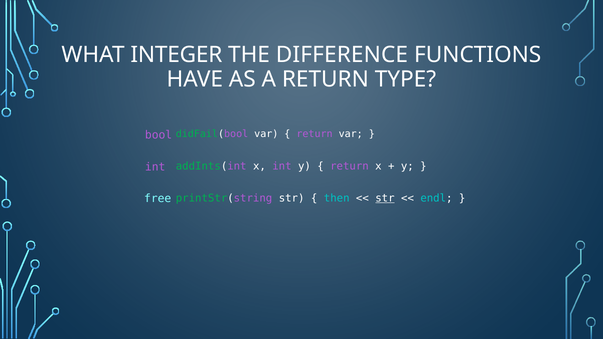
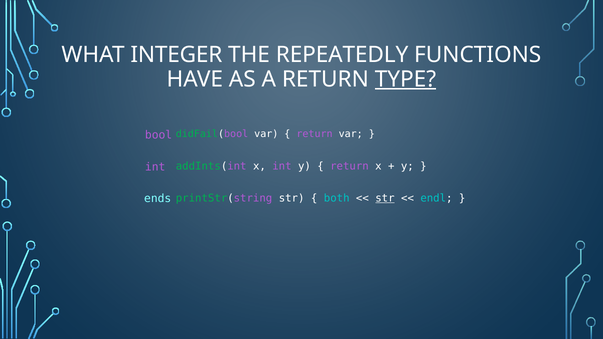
DIFFERENCE: DIFFERENCE -> REPEATEDLY (342, 55)
TYPE underline: none -> present (405, 79)
then: then -> both (337, 198)
free: free -> ends (158, 199)
